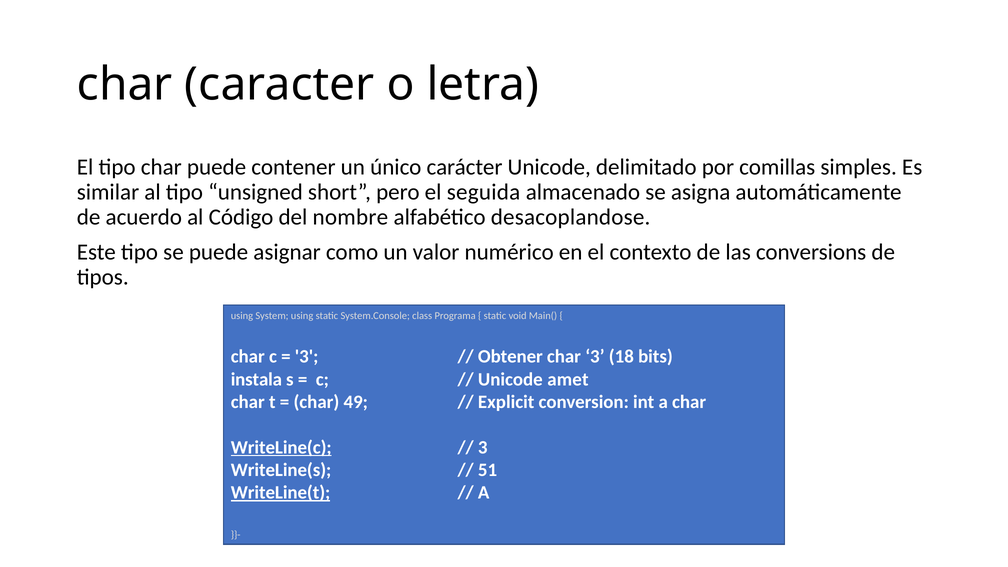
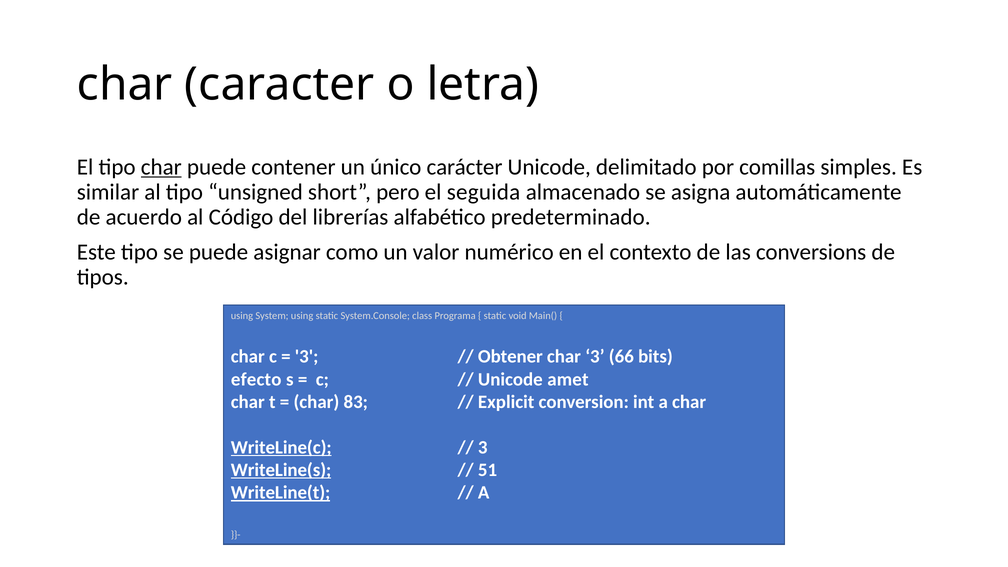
char underline: none -> present (161, 167)
nombre: nombre -> librerías (350, 217)
desacoplandose: desacoplandose -> predeterminado (571, 217)
18: 18 -> 66 (621, 357)
instala: instala -> efecto (256, 379)
49: 49 -> 83 (356, 402)
WriteLine(s underline: none -> present (281, 470)
